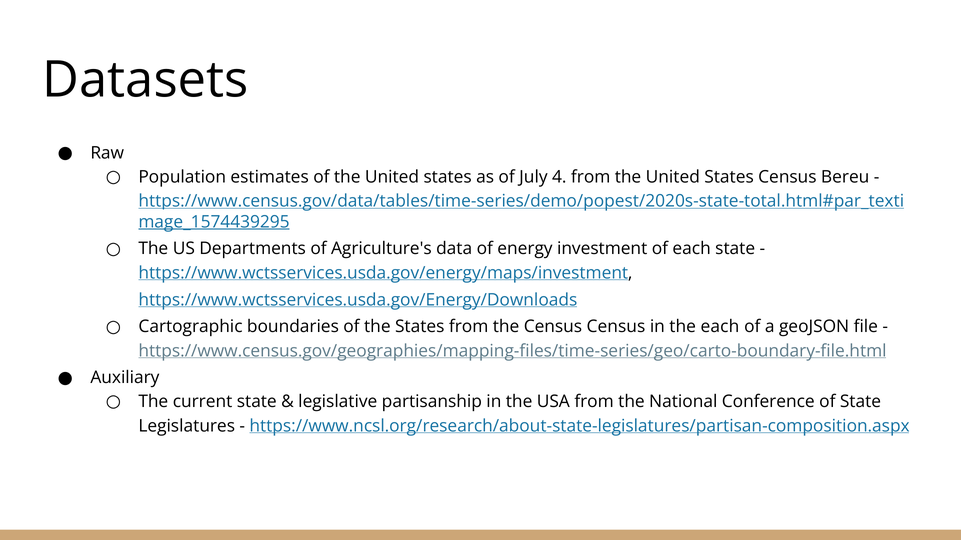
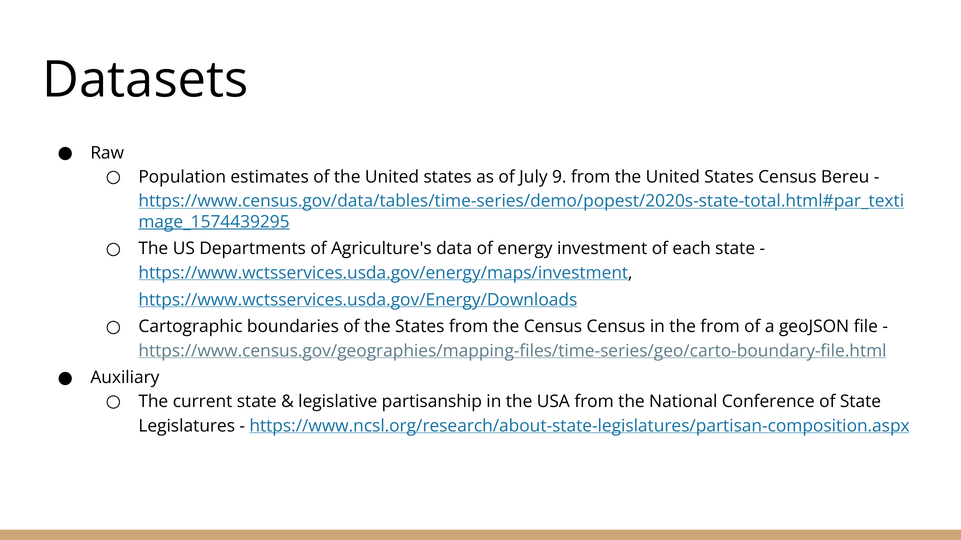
4: 4 -> 9 (559, 177)
the each: each -> from (720, 327)
